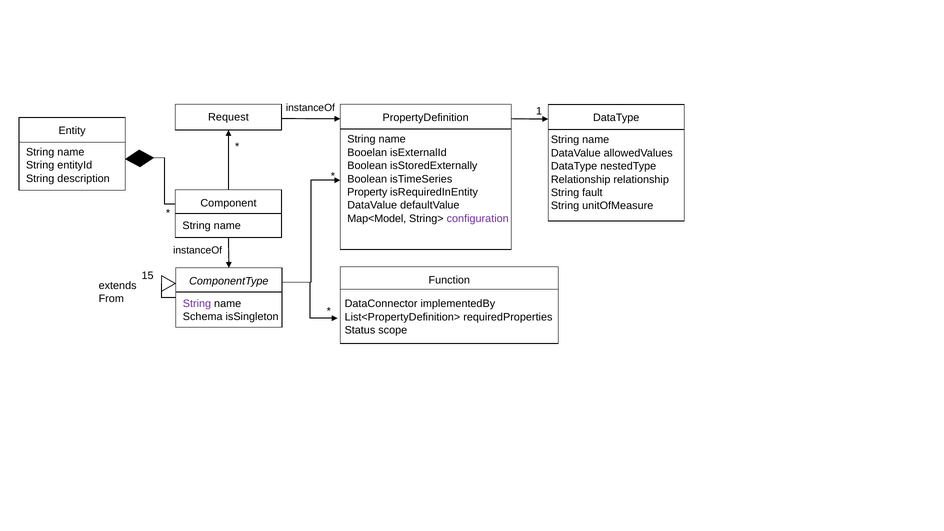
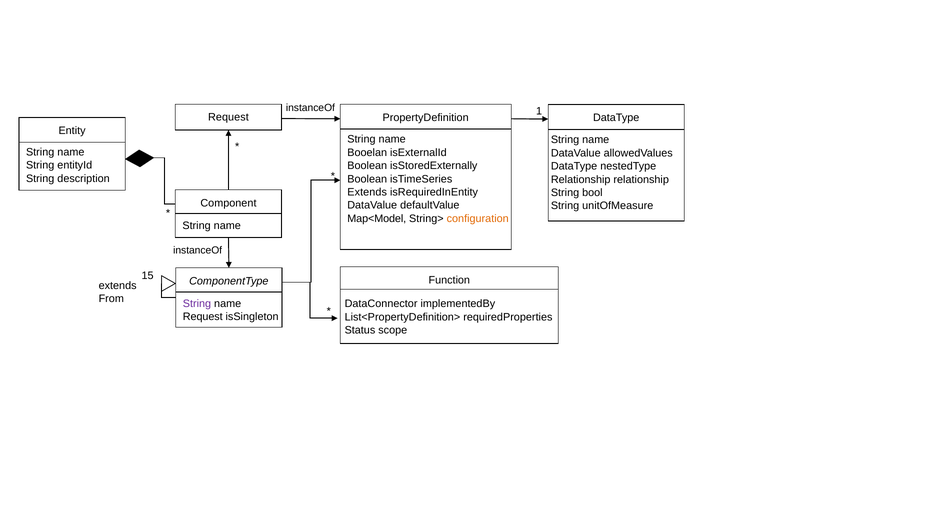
Property: Property -> Extends (367, 192)
fault: fault -> bool (592, 193)
configuration colour: purple -> orange (478, 219)
Schema: Schema -> Request (203, 317)
